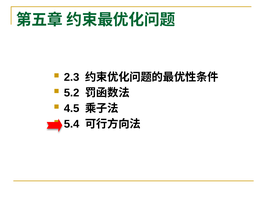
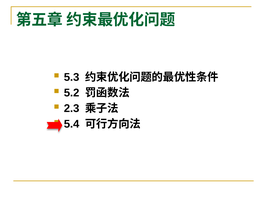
2.3: 2.3 -> 5.3 (72, 77)
4.5: 4.5 -> 2.3 (72, 108)
